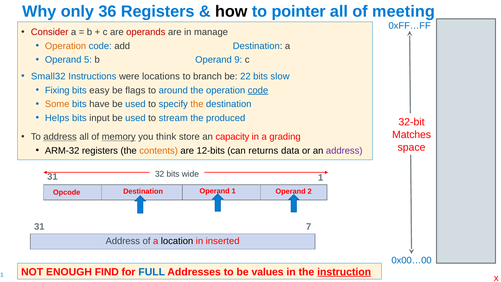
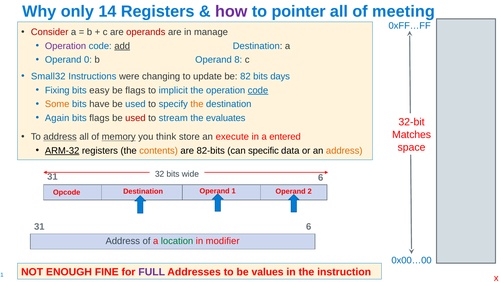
36: 36 -> 14 (107, 11)
how colour: black -> purple (231, 11)
Operation colour: orange -> purple (66, 46)
add underline: none -> present (122, 46)
5: 5 -> 0 (88, 60)
9: 9 -> 8 (238, 60)
locations: locations -> changing (161, 76)
branch: branch -> update (208, 76)
22: 22 -> 82 (245, 76)
slow: slow -> days (280, 76)
around: around -> implicit (173, 90)
Helps: Helps -> Again (57, 118)
bits input: input -> flags (99, 118)
used colour: blue -> red (135, 118)
produced: produced -> evaluates (226, 118)
capacity: capacity -> execute (232, 137)
grading: grading -> entered (285, 137)
ARM-32 underline: none -> present (62, 151)
12-bits: 12-bits -> 82-bits (211, 151)
returns: returns -> specific (263, 151)
address colour: purple -> orange (344, 151)
1: 1 -> 6 (321, 178)
7: 7 -> 6 (309, 227)
location colour: black -> green (177, 241)
inserted: inserted -> modifier (223, 241)
FIND: FIND -> FINE (107, 272)
FULL colour: blue -> purple (152, 272)
instruction underline: present -> none (344, 272)
